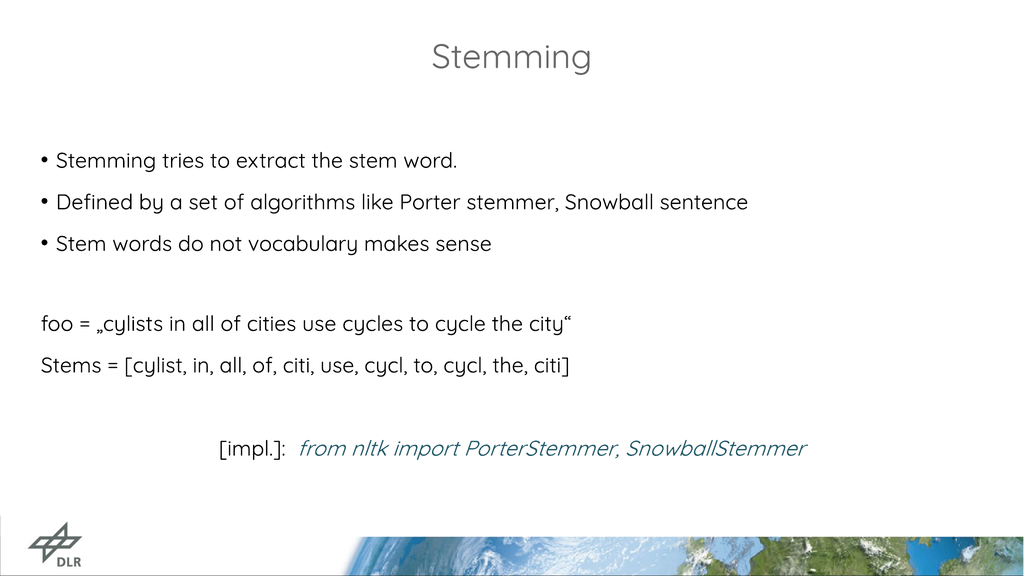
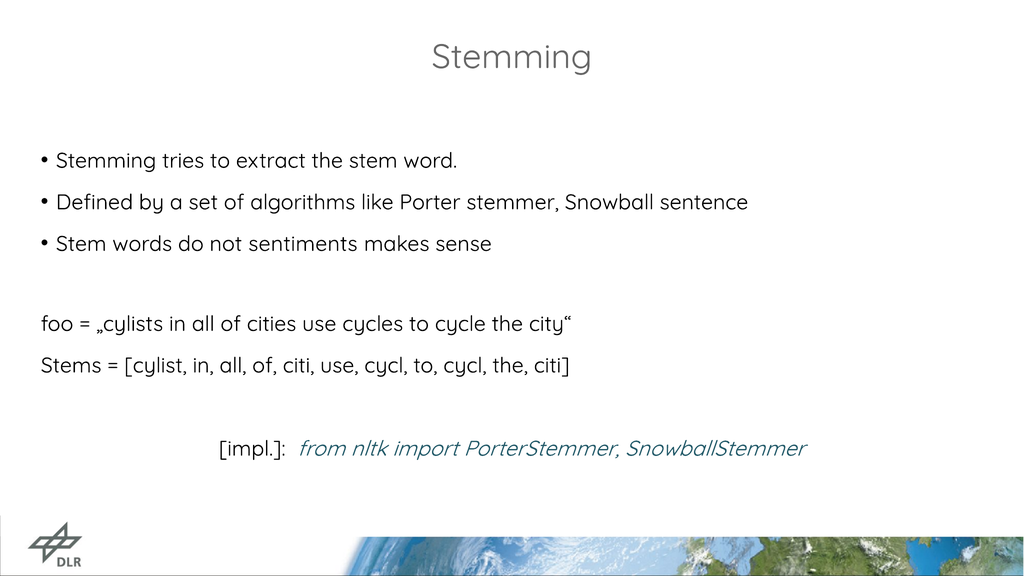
vocabulary: vocabulary -> sentiments (303, 244)
